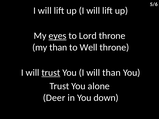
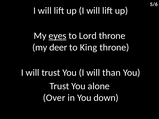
my than: than -> deer (58, 47)
Well: Well -> King (88, 47)
trust underline: present -> none (51, 73)
Deer: Deer -> Over (54, 98)
